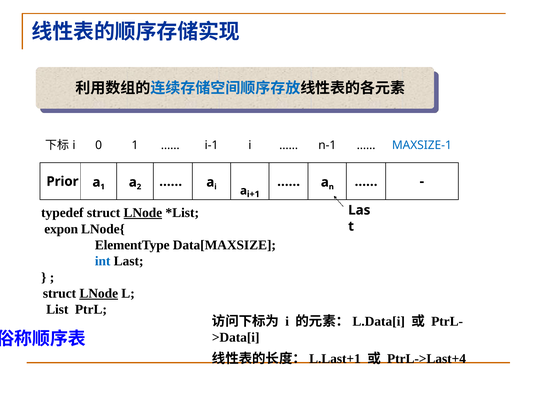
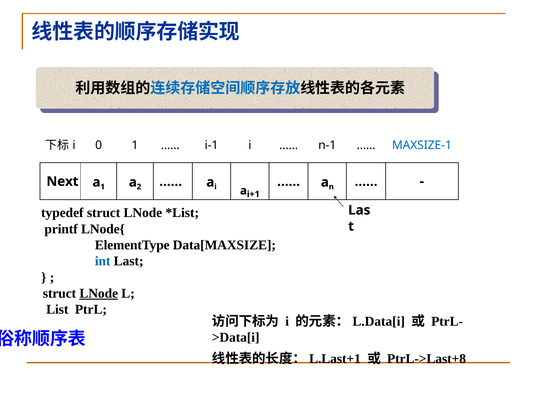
Prior: Prior -> Next (62, 181)
LNode underline: present -> none (143, 213)
expon: expon -> printf (61, 229)
PtrL->Last+4: PtrL->Last+4 -> PtrL->Last+8 (427, 359)
